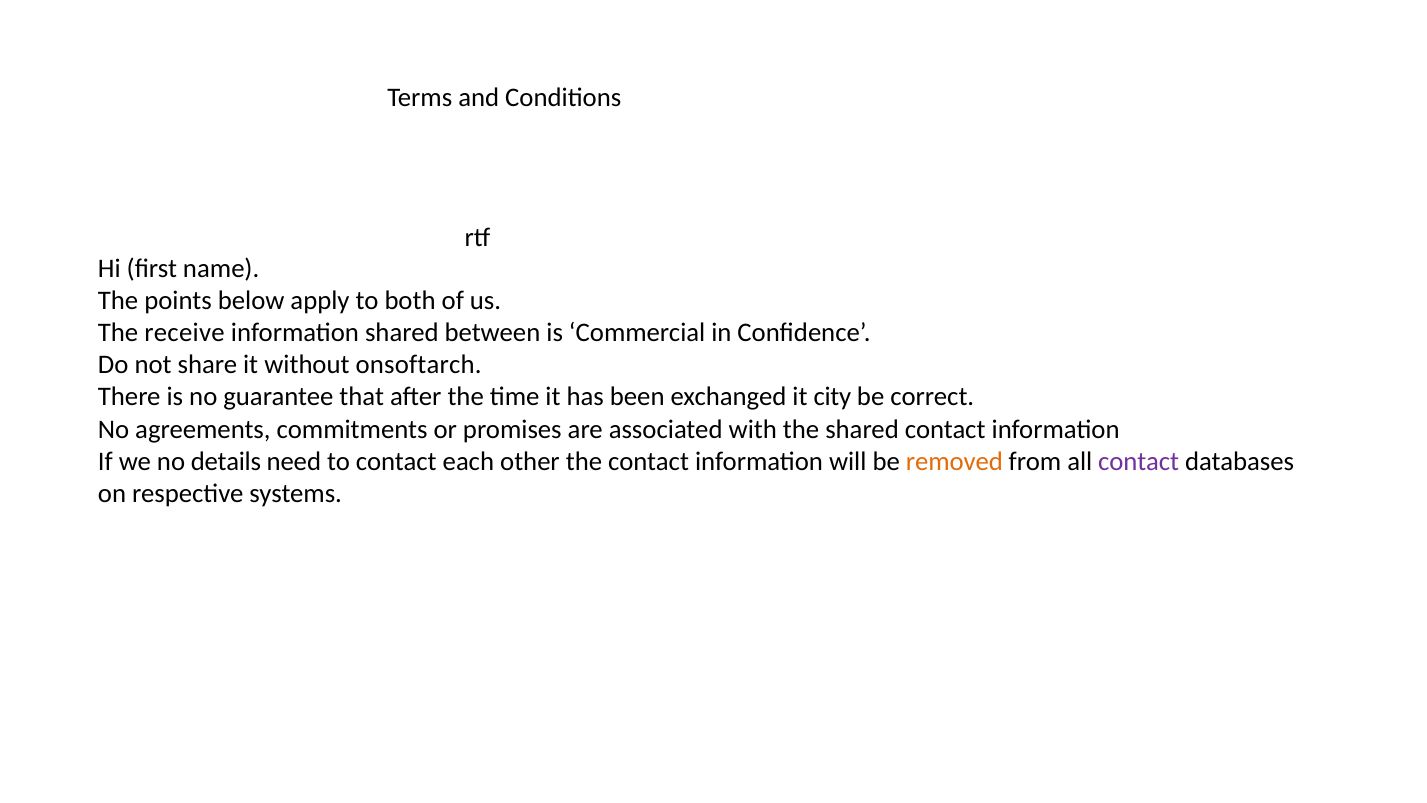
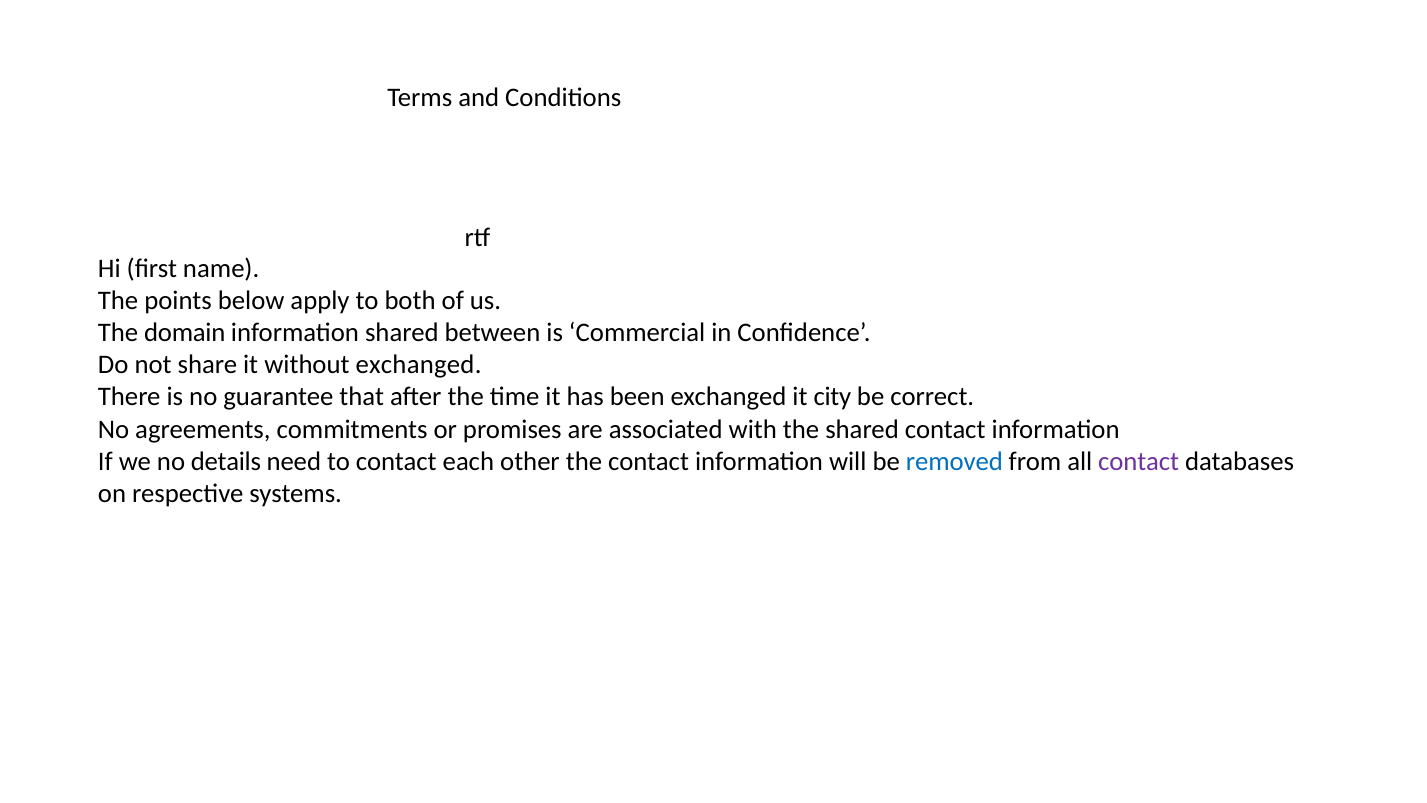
receive: receive -> domain (185, 333)
without onsoftarch: onsoftarch -> exchanged (419, 365)
removed colour: orange -> blue (954, 461)
